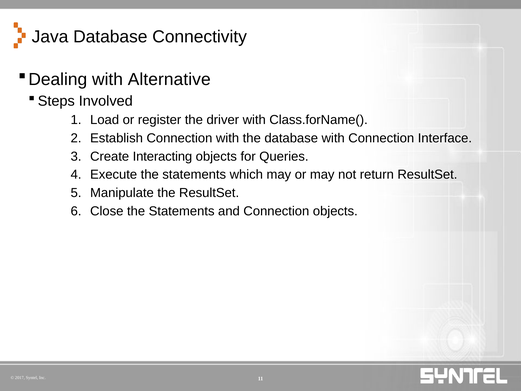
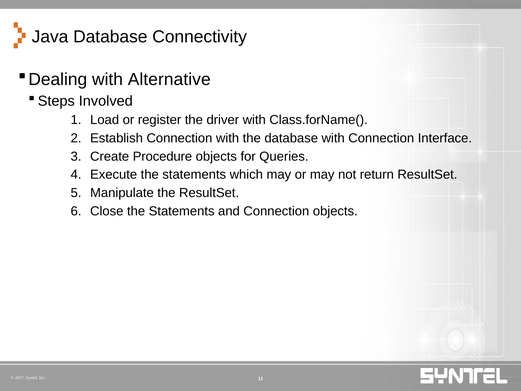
Interacting: Interacting -> Procedure (162, 156)
